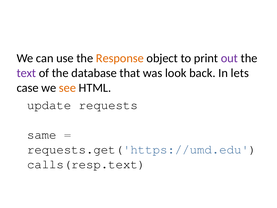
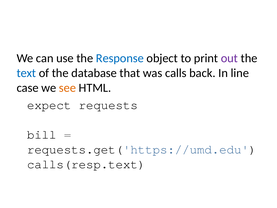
Response colour: orange -> blue (120, 58)
text colour: purple -> blue (26, 73)
look: look -> calls (176, 73)
lets: lets -> line (240, 73)
update: update -> expect (49, 105)
same: same -> bill (42, 134)
